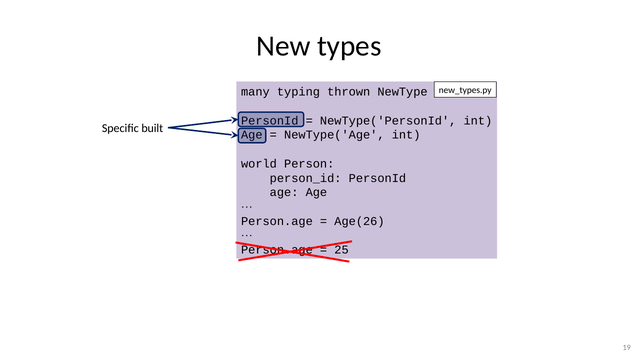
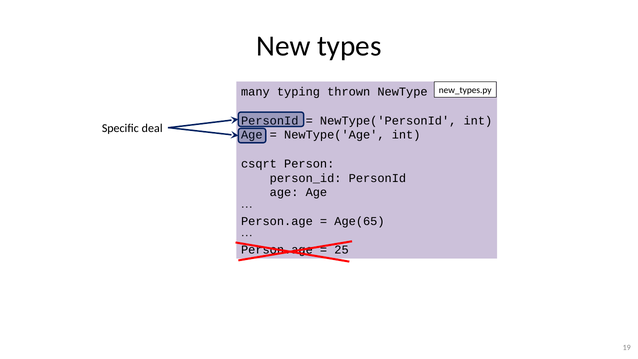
built: built -> deal (152, 128)
world: world -> csqrt (259, 164)
Age(26: Age(26 -> Age(65 (359, 221)
